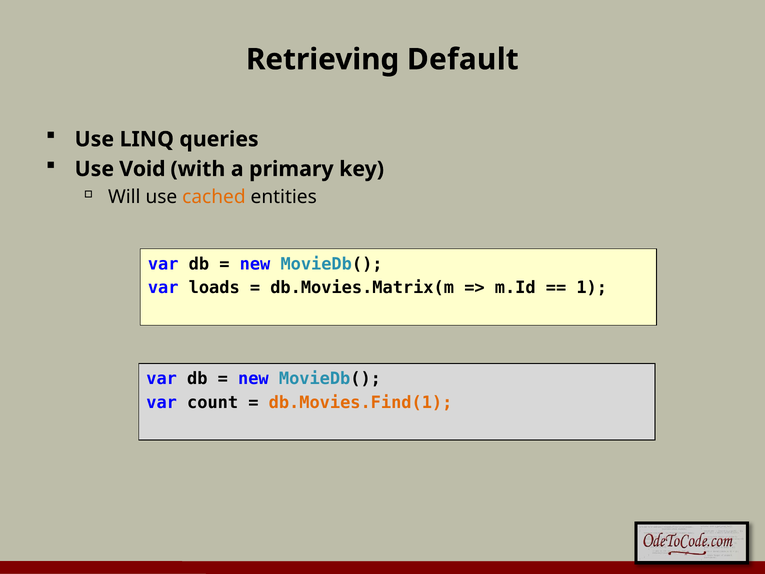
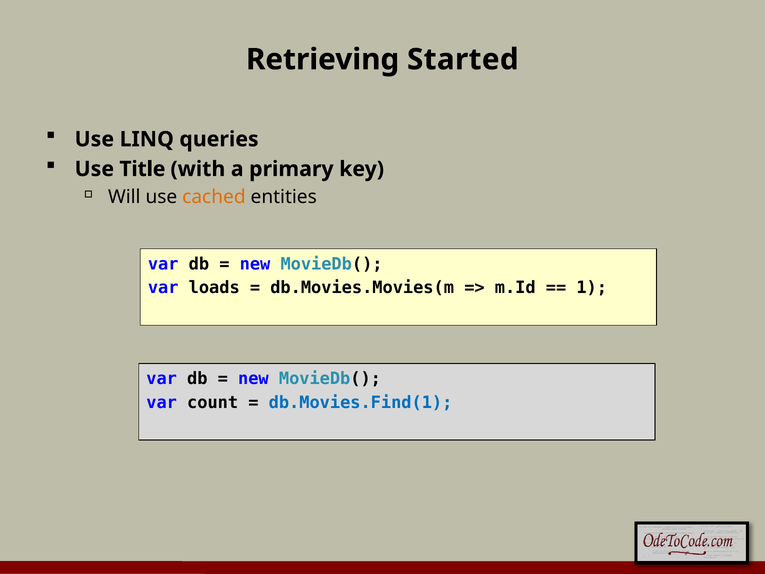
Default: Default -> Started (463, 59)
Void: Void -> Title (142, 169)
db.Movies.Matrix(m: db.Movies.Matrix(m -> db.Movies.Movies(m (362, 288)
db.Movies.Find(1 colour: orange -> blue (361, 402)
